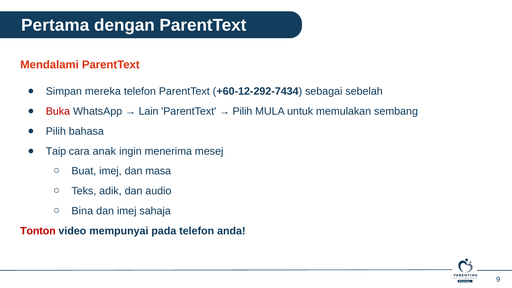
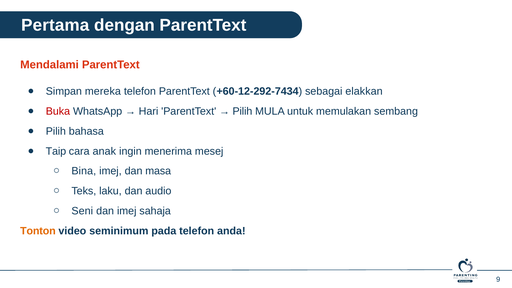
sebelah: sebelah -> elakkan (364, 91)
Lain: Lain -> Hari (149, 111)
Buat: Buat -> Bina (84, 171)
adik: adik -> laku (110, 191)
Bina: Bina -> Seni (82, 211)
Tonton colour: red -> orange (38, 231)
mempunyai: mempunyai -> seminimum (119, 231)
